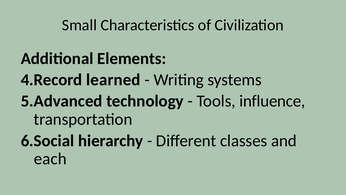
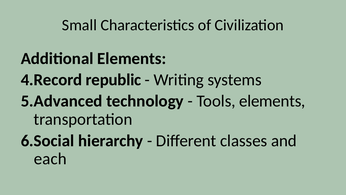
learned: learned -> republic (113, 80)
Tools influence: influence -> elements (272, 101)
